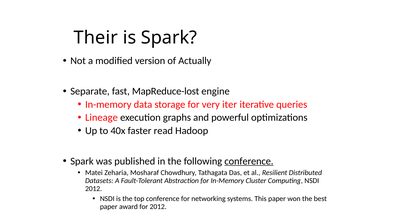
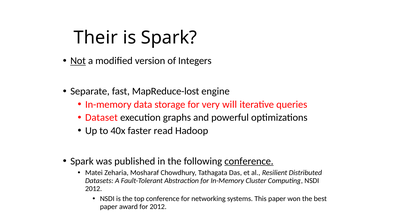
Not underline: none -> present (78, 61)
Actually: Actually -> Integers (195, 61)
iter: iter -> will (230, 105)
Lineage: Lineage -> Dataset (101, 118)
